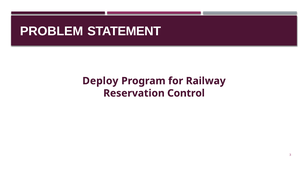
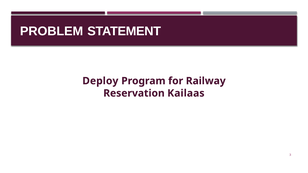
Control: Control -> Kailaas (186, 93)
